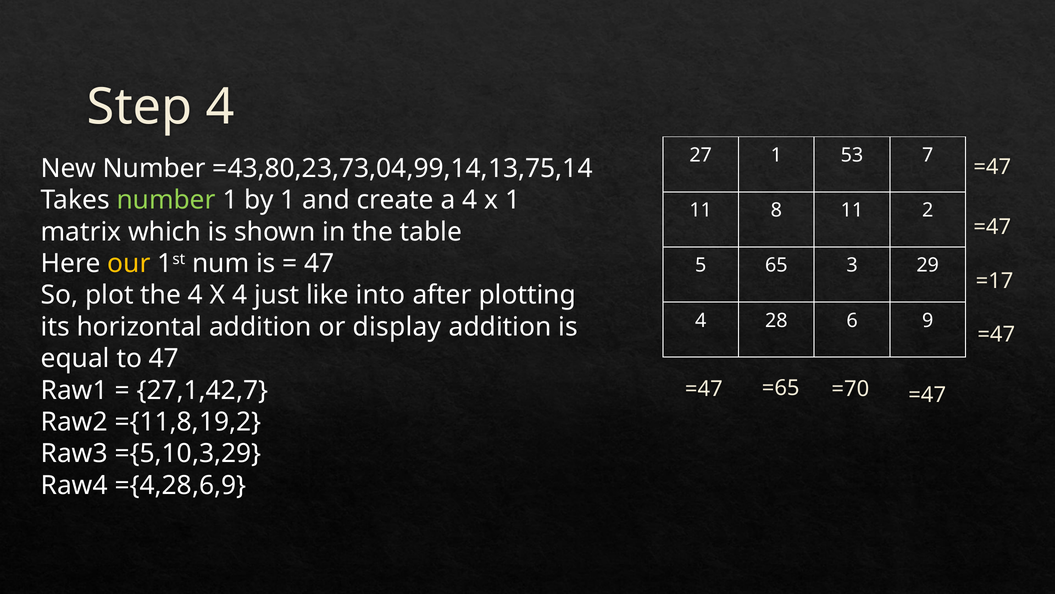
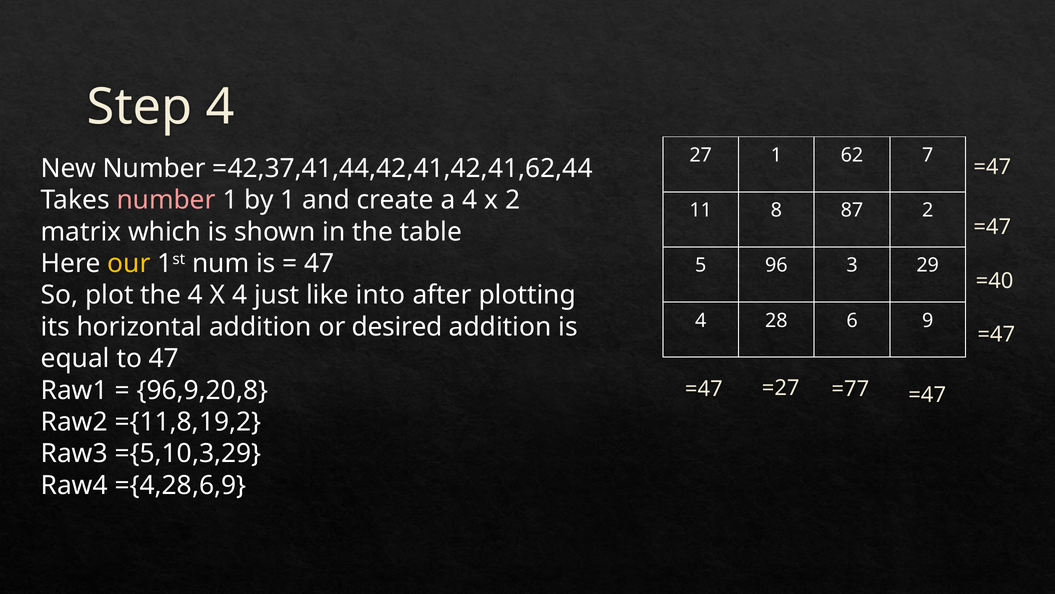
53: 53 -> 62 (852, 155)
=43,80,23,73,04,99,14,13,75,14: =43,80,23,73,04,99,14,13,75,14 -> =42,37,41,44,42,41,42,41,62,44 (403, 168)
number colour: light green -> pink (166, 200)
x 1: 1 -> 2 (513, 200)
8 11: 11 -> 87 (852, 210)
65: 65 -> 96 (776, 265)
=17: =17 -> =40 (995, 281)
display: display -> desired (397, 327)
=65: =65 -> =27 (781, 387)
=70: =70 -> =77 (850, 389)
27,1,42,7: 27,1,42,7 -> 96,9,20,8 (202, 390)
